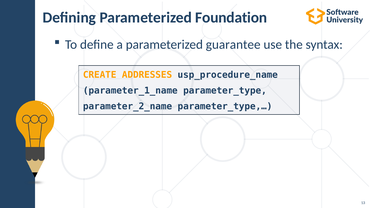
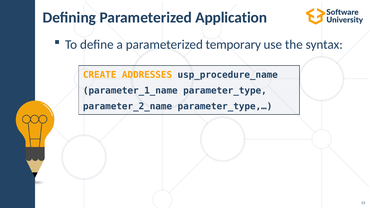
Foundation: Foundation -> Application (231, 18)
guarantee: guarantee -> temporary (233, 45)
